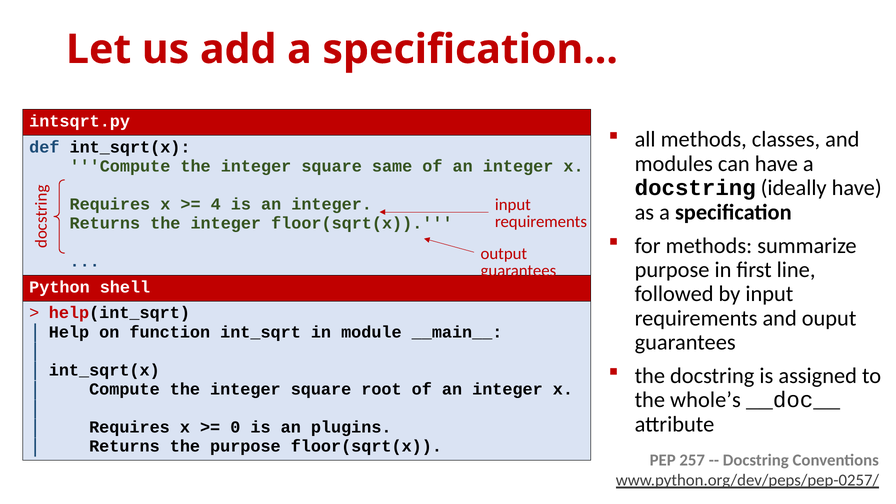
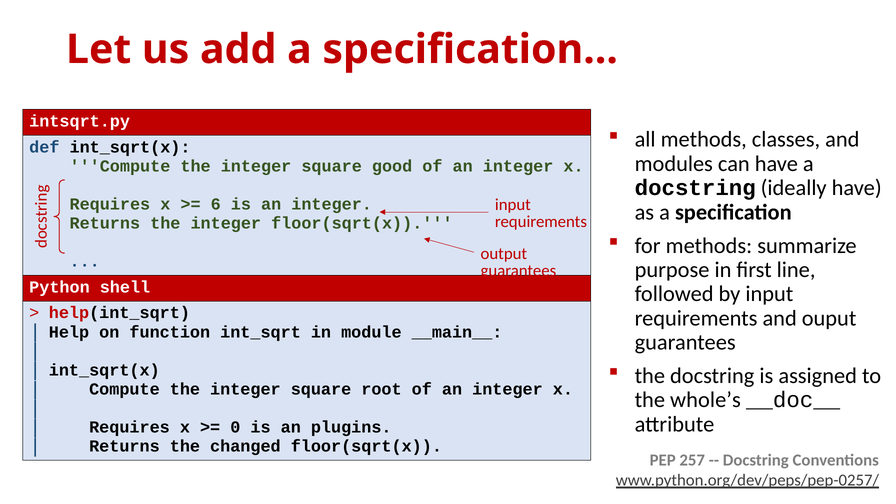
same: same -> good (392, 166)
4: 4 -> 6 (216, 204)
the purpose: purpose -> changed (245, 446)
